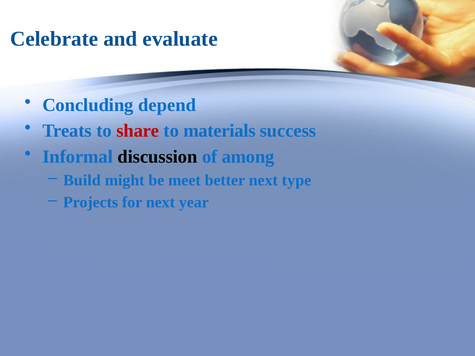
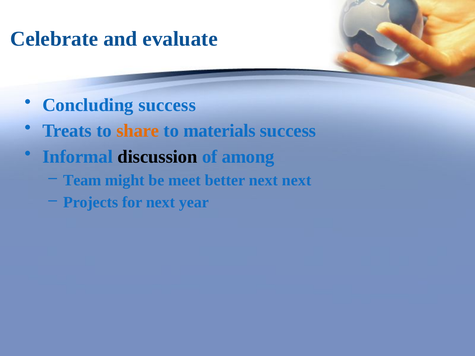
Concluding depend: depend -> success (167, 105)
share colour: red -> orange (138, 131)
Build: Build -> Team (82, 180)
next type: type -> next (297, 180)
